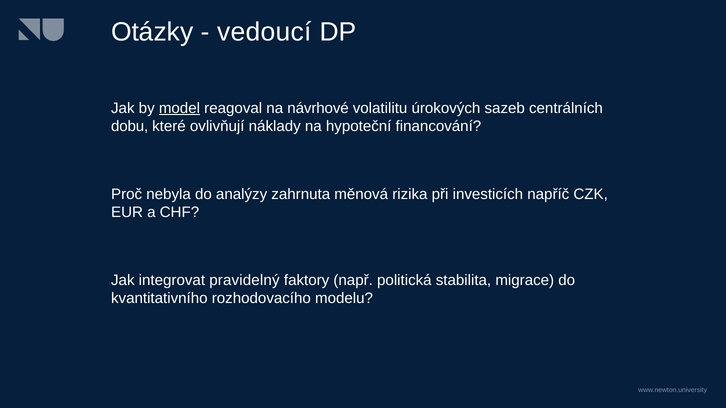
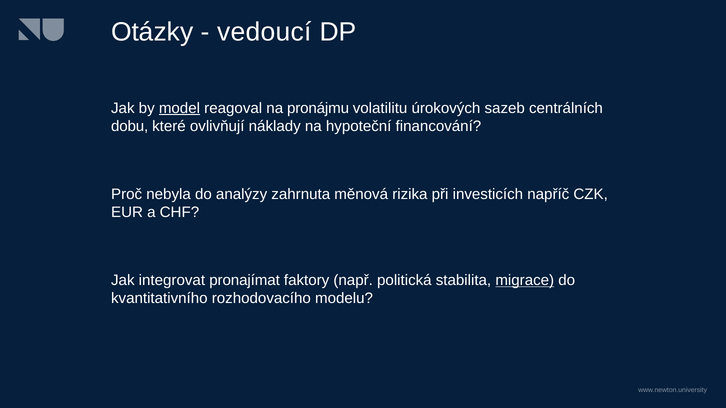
návrhové: návrhové -> pronájmu (318, 108)
pravidelný: pravidelný -> pronajímat (245, 280)
migrace underline: none -> present (525, 280)
